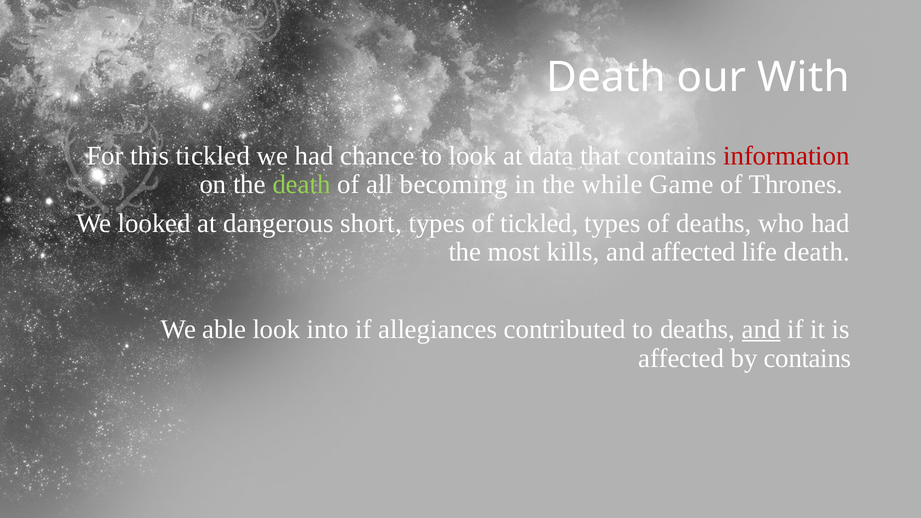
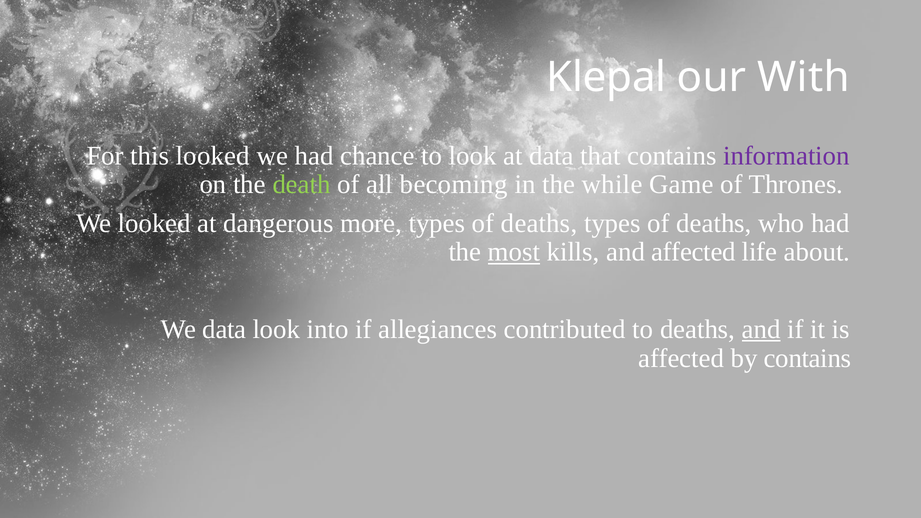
Death: Death -> Klepal (606, 77)
this tickled: tickled -> looked (213, 156)
information colour: red -> purple (786, 156)
short: short -> more (371, 223)
tickled: tickled -> deaths (539, 223)
most underline: none -> present (514, 252)
life death: death -> about (817, 252)
We able: able -> data (224, 329)
